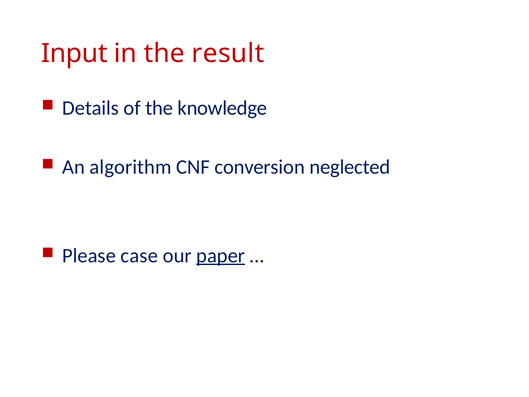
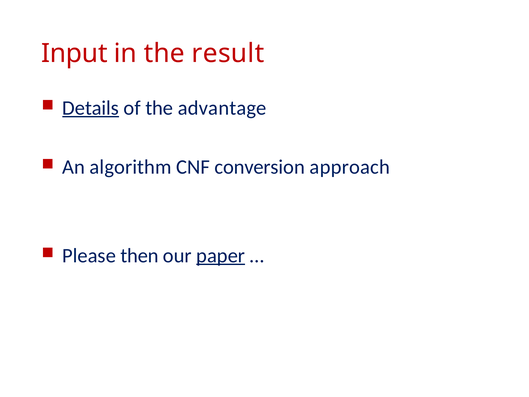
Details underline: none -> present (91, 108)
knowledge: knowledge -> advantage (222, 108)
neglected: neglected -> approach (350, 167)
case: case -> then (140, 255)
